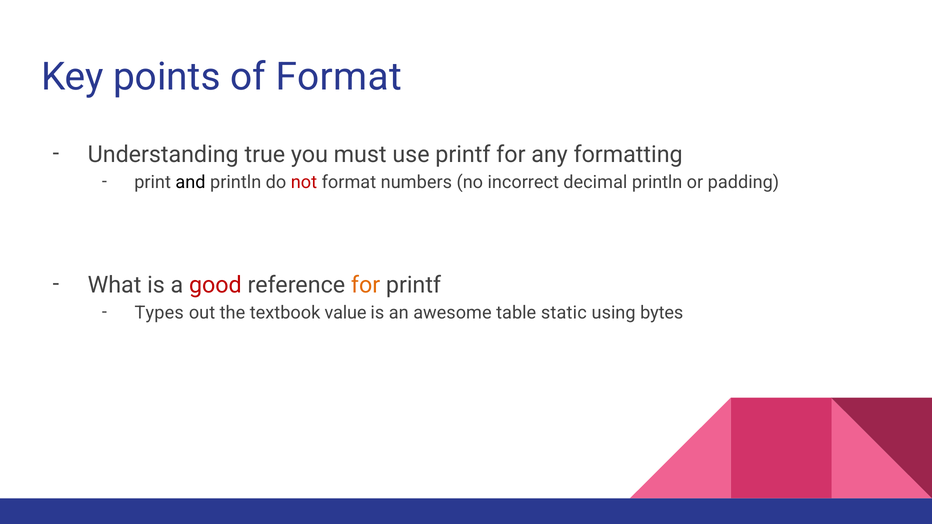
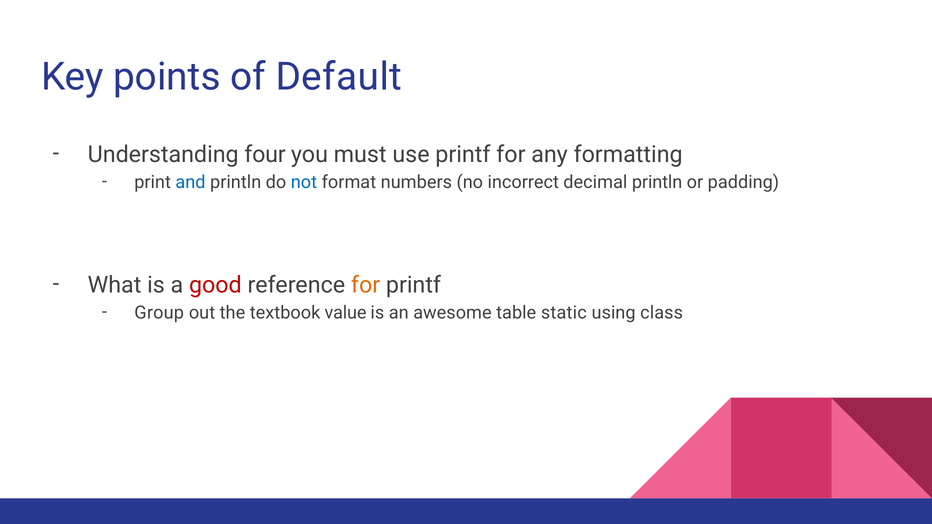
of Format: Format -> Default (339, 77)
true: true -> four (265, 154)
and colour: black -> blue (190, 182)
not colour: red -> blue (304, 182)
Types: Types -> Group (159, 313)
bytes: bytes -> class (662, 313)
